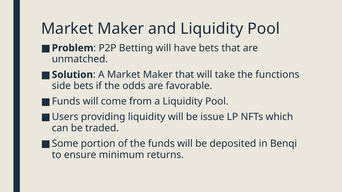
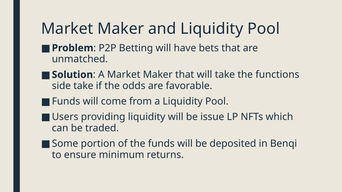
side bets: bets -> take (83, 86)
